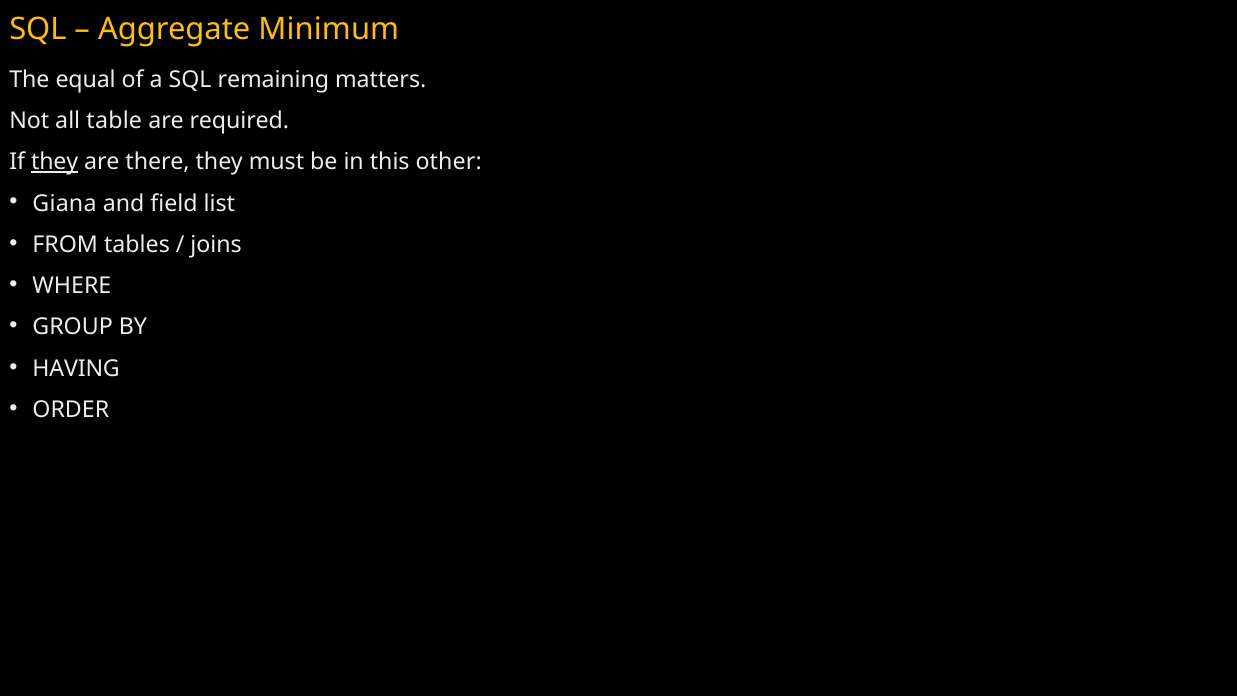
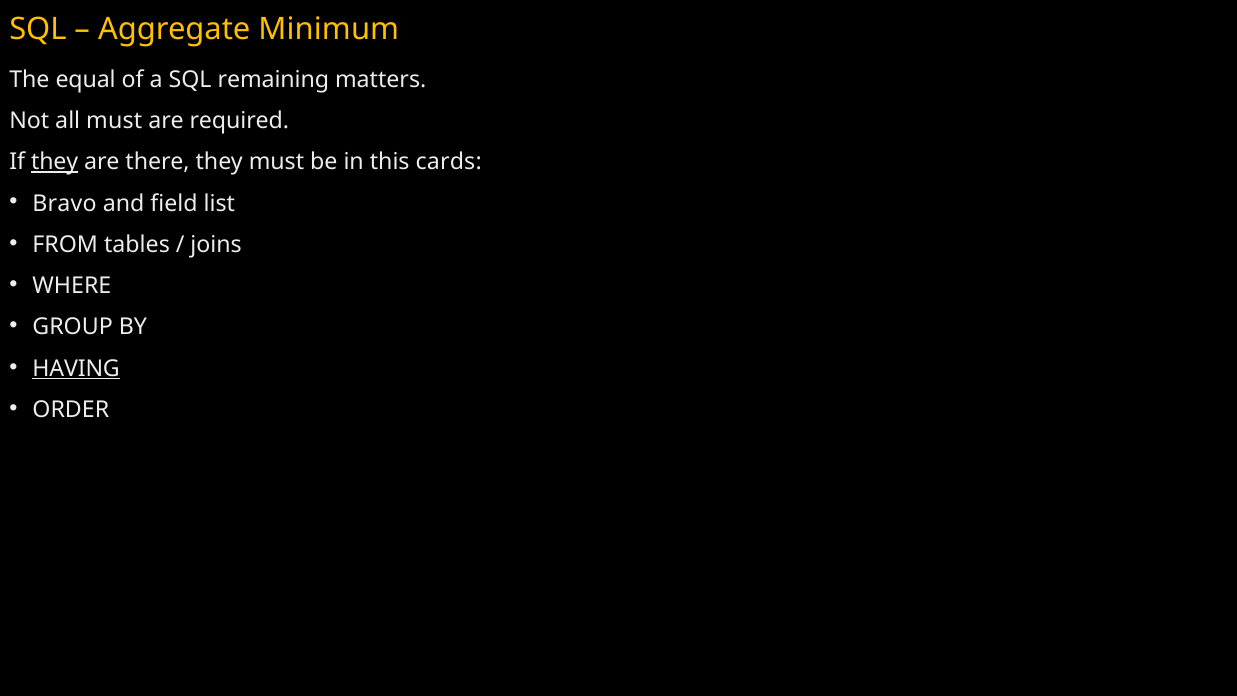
all table: table -> must (114, 121)
other: other -> cards (449, 162)
Giana: Giana -> Bravo (65, 203)
HAVING underline: none -> present (76, 369)
